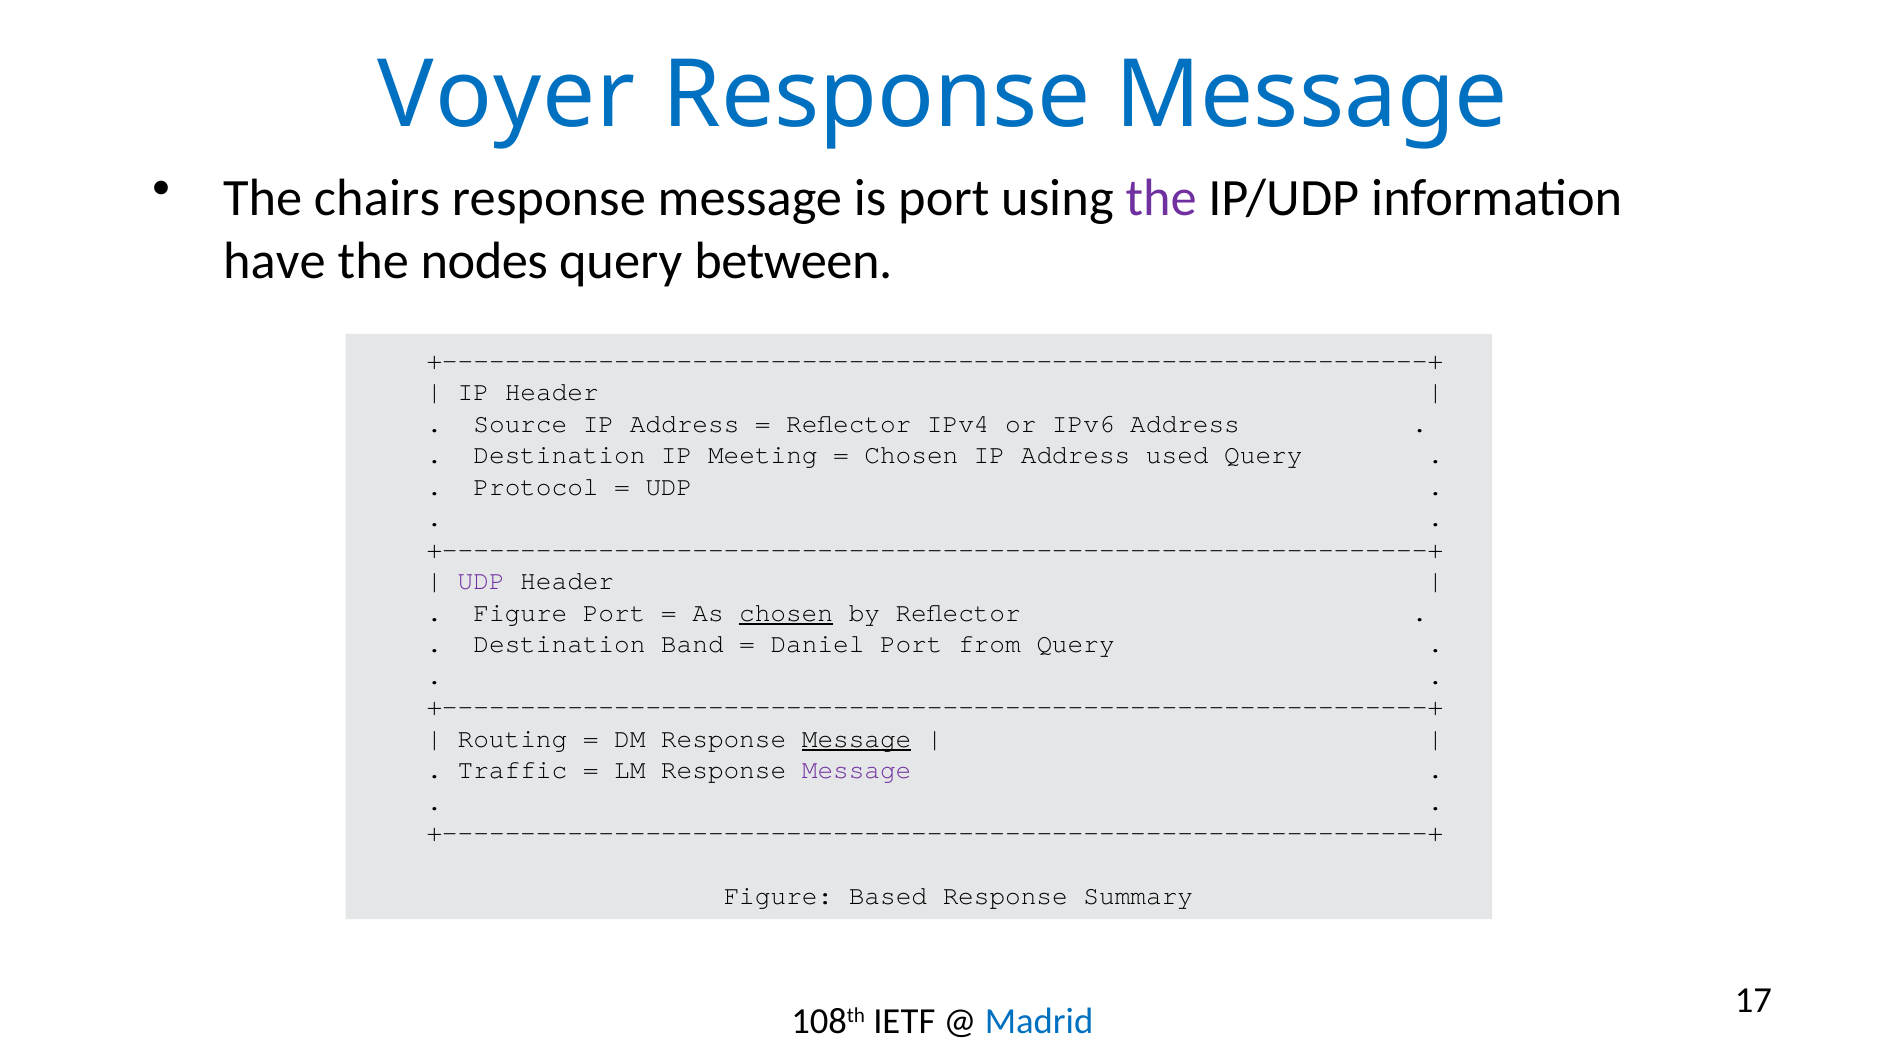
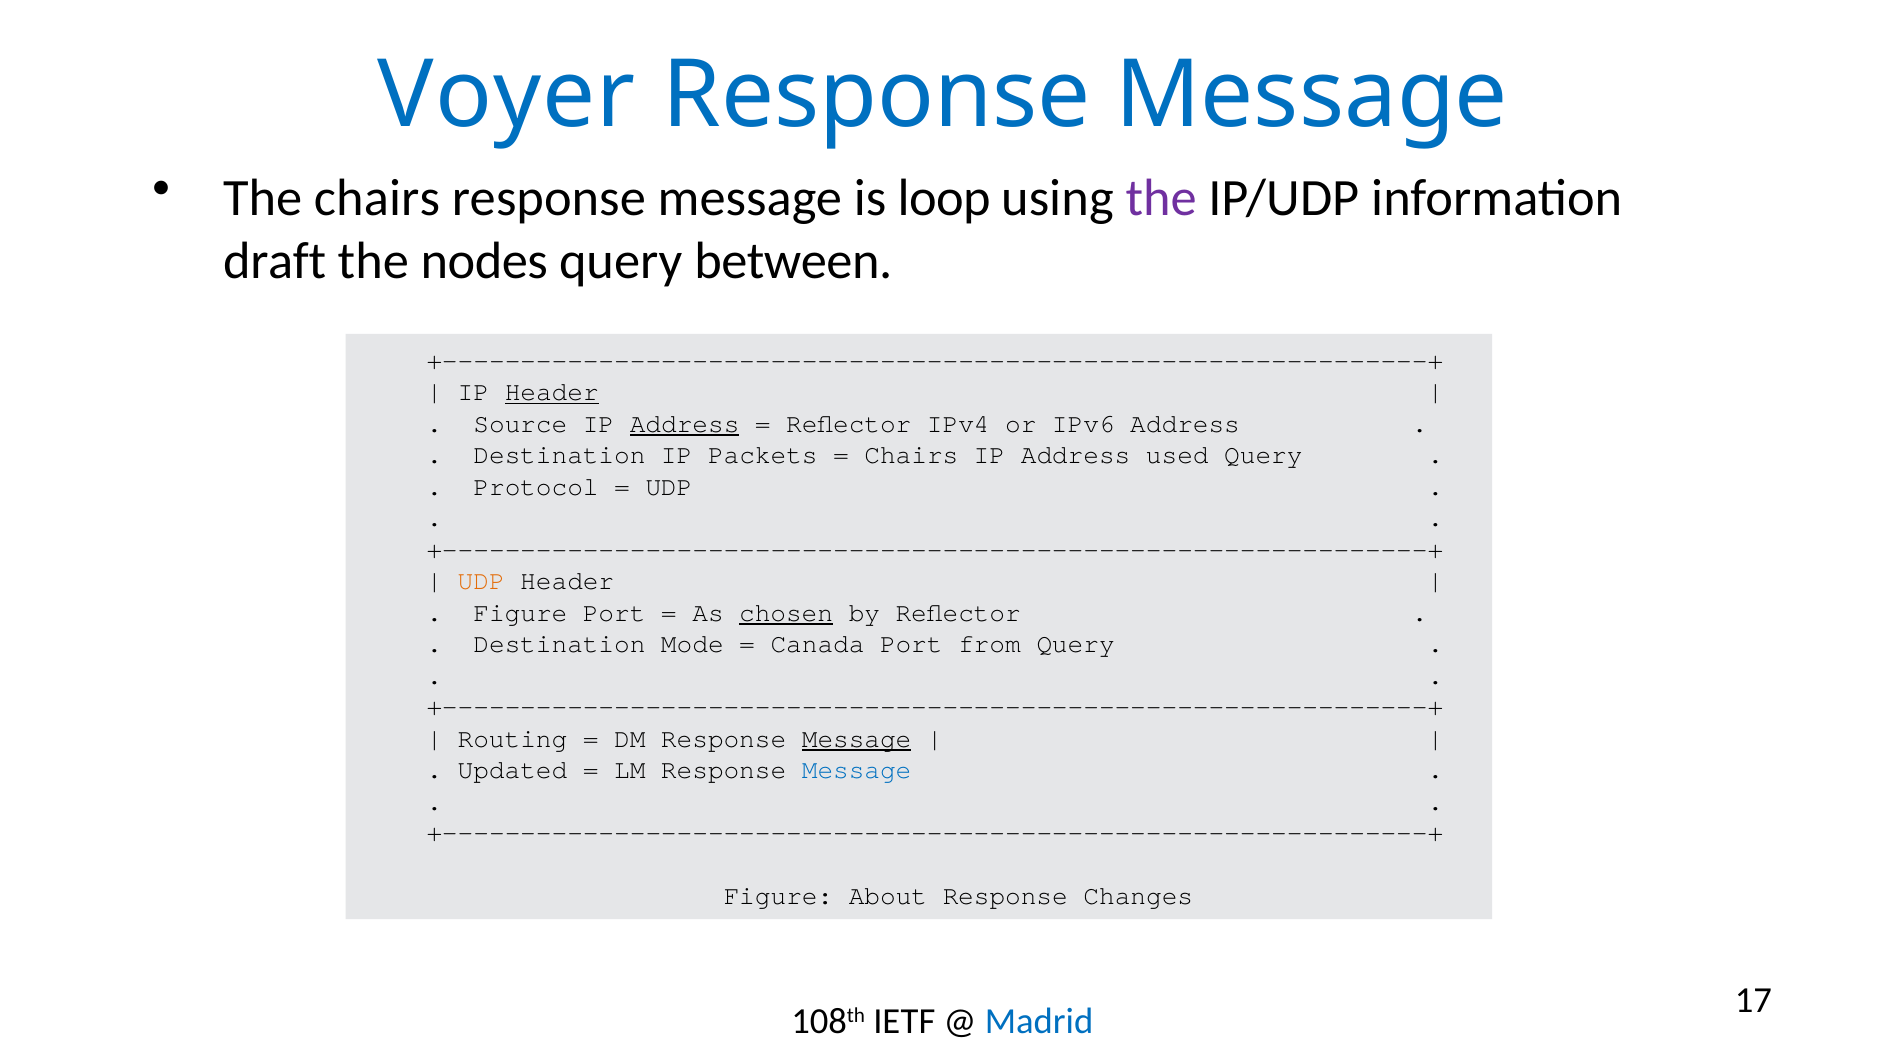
is port: port -> loop (944, 198)
have: have -> draft (275, 261)
Header underline: none -> present (552, 392)
Address underline: none -> present (685, 423)
Meeting: Meeting -> Packets (763, 455)
Chosen: Chosen -> Chairs (911, 455)
UDP colour: purple -> orange (481, 581)
Band: Band -> Mode (692, 644)
Daniel: Daniel -> Canada (818, 644)
Traffic: Traffic -> Updated (513, 770)
Message colour: purple -> blue (857, 770)
Based: Based -> About (888, 895)
Summary: Summary -> Changes (1138, 895)
